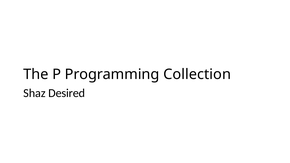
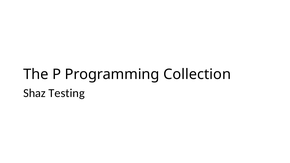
Desired: Desired -> Testing (67, 93)
